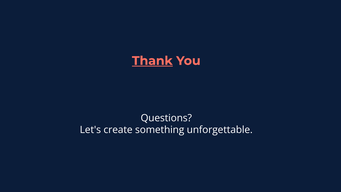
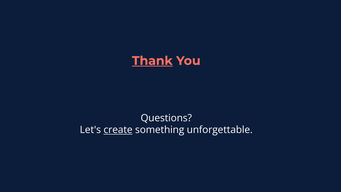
create underline: none -> present (118, 130)
